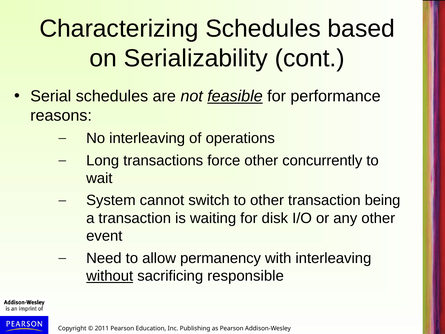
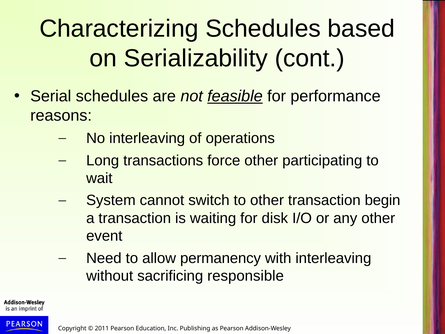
concurrently: concurrently -> participating (322, 160)
being: being -> begin (383, 200)
without underline: present -> none (110, 276)
